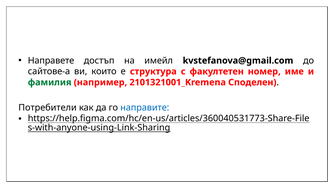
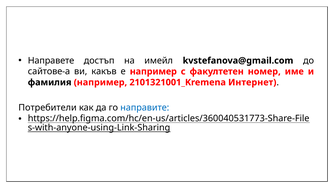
които: които -> какъв (104, 71)
е структура: структура -> например (153, 71)
фамилия colour: green -> black (50, 82)
Споделен: Споделен -> Интернет (252, 82)
